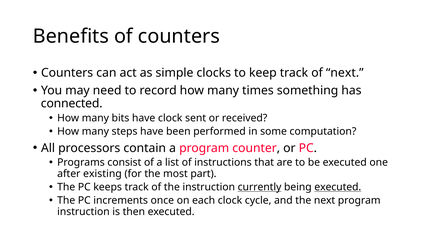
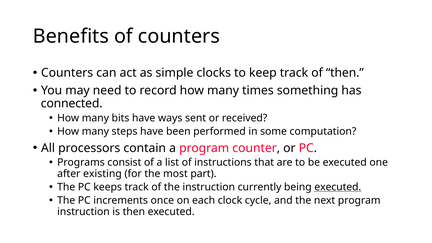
of next: next -> then (345, 73)
have clock: clock -> ways (170, 118)
currently underline: present -> none (260, 187)
